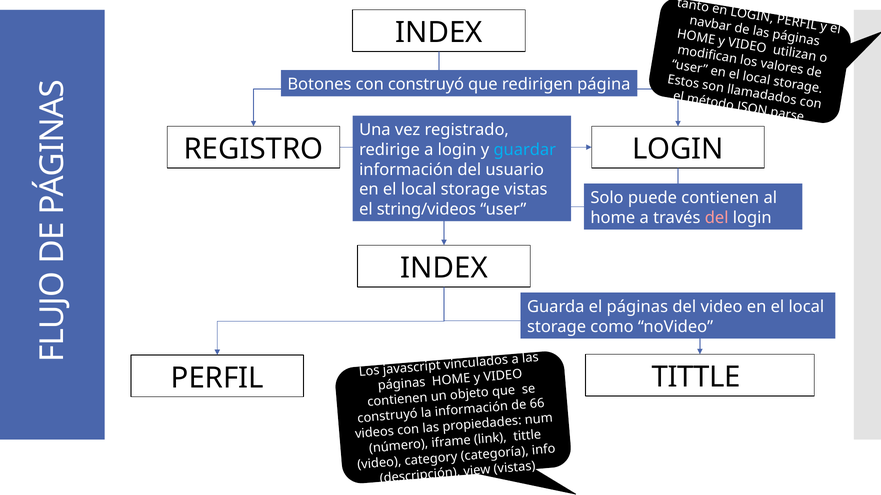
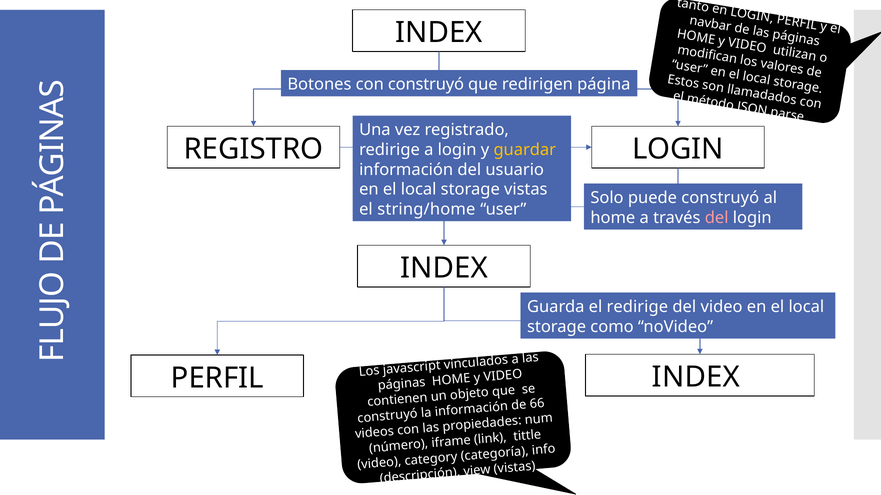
guardar colour: light blue -> yellow (525, 150)
puede contienen: contienen -> construyó (720, 198)
string/videos: string/videos -> string/home (426, 209)
el páginas: páginas -> redirige (637, 307)
PERFIL TITTLE: TITTLE -> INDEX (696, 378)
